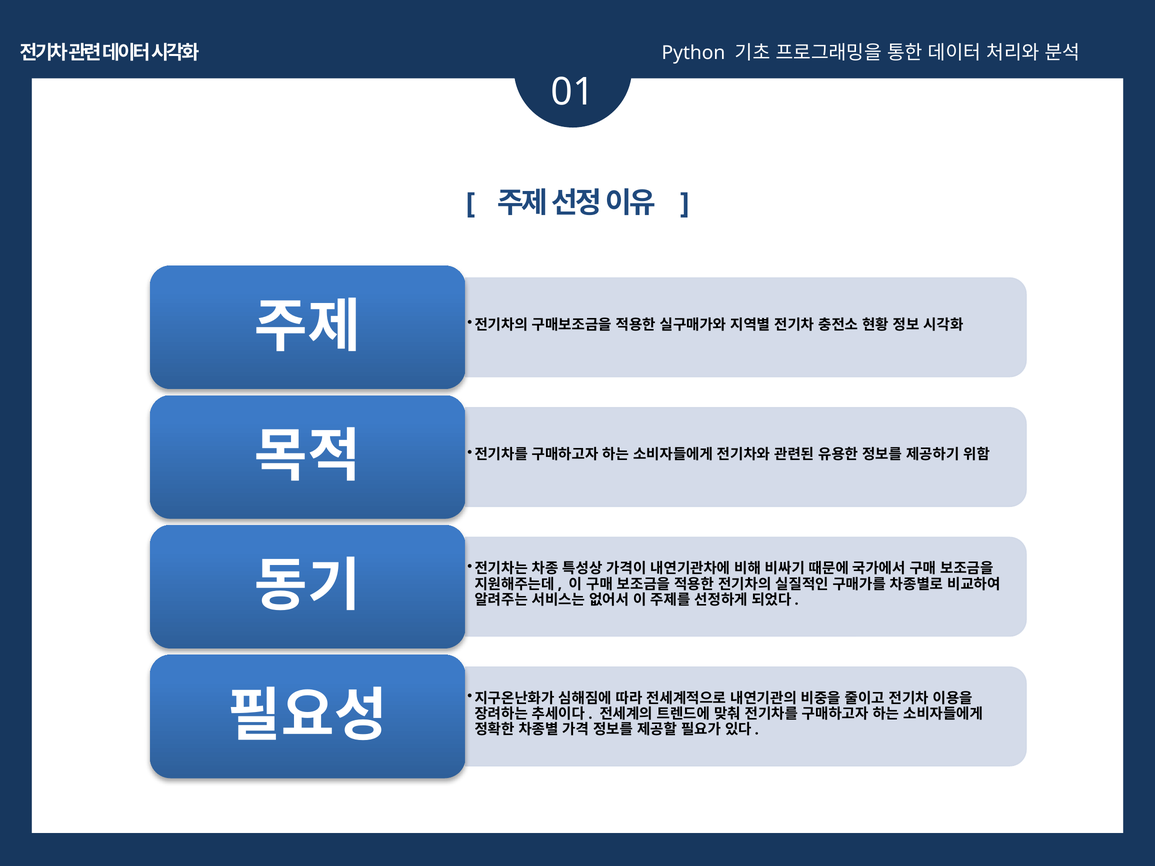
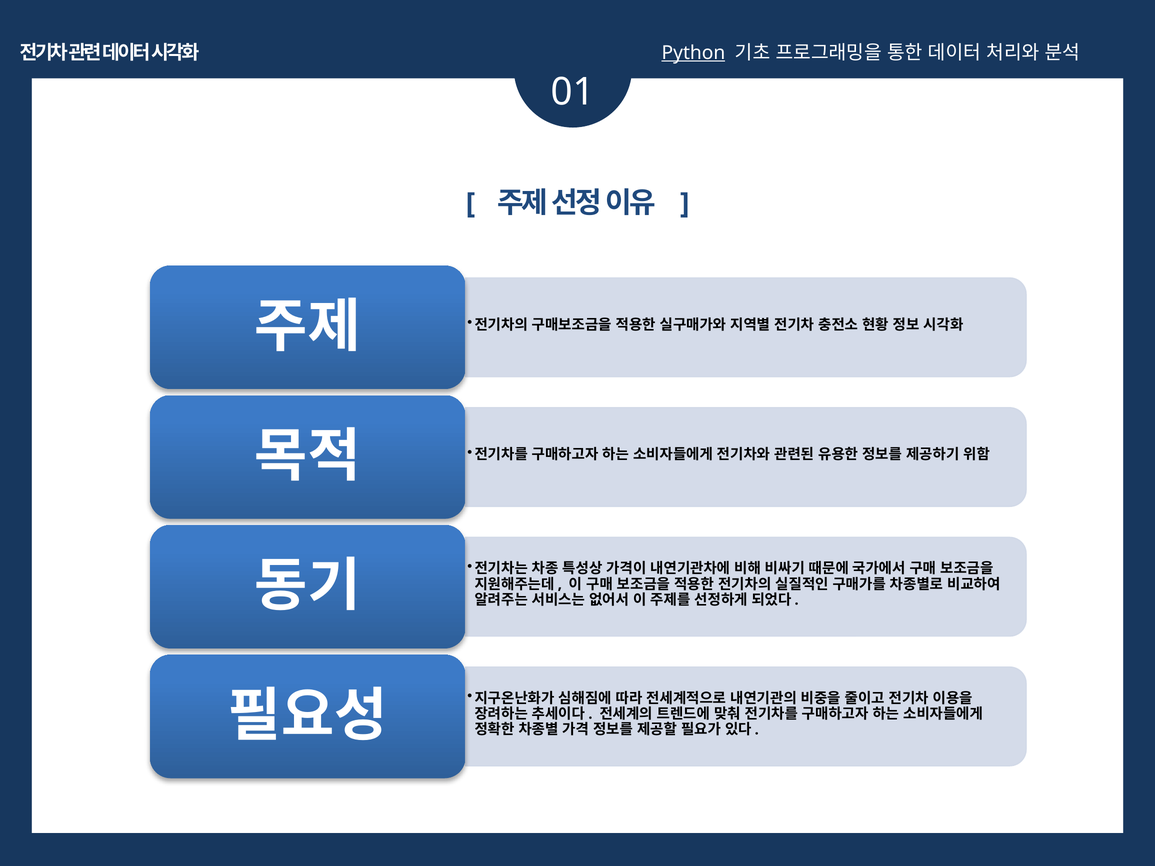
Python underline: none -> present (693, 53)
